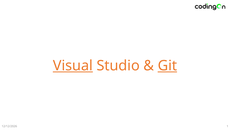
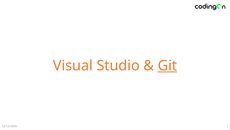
Visual underline: present -> none (73, 65)
